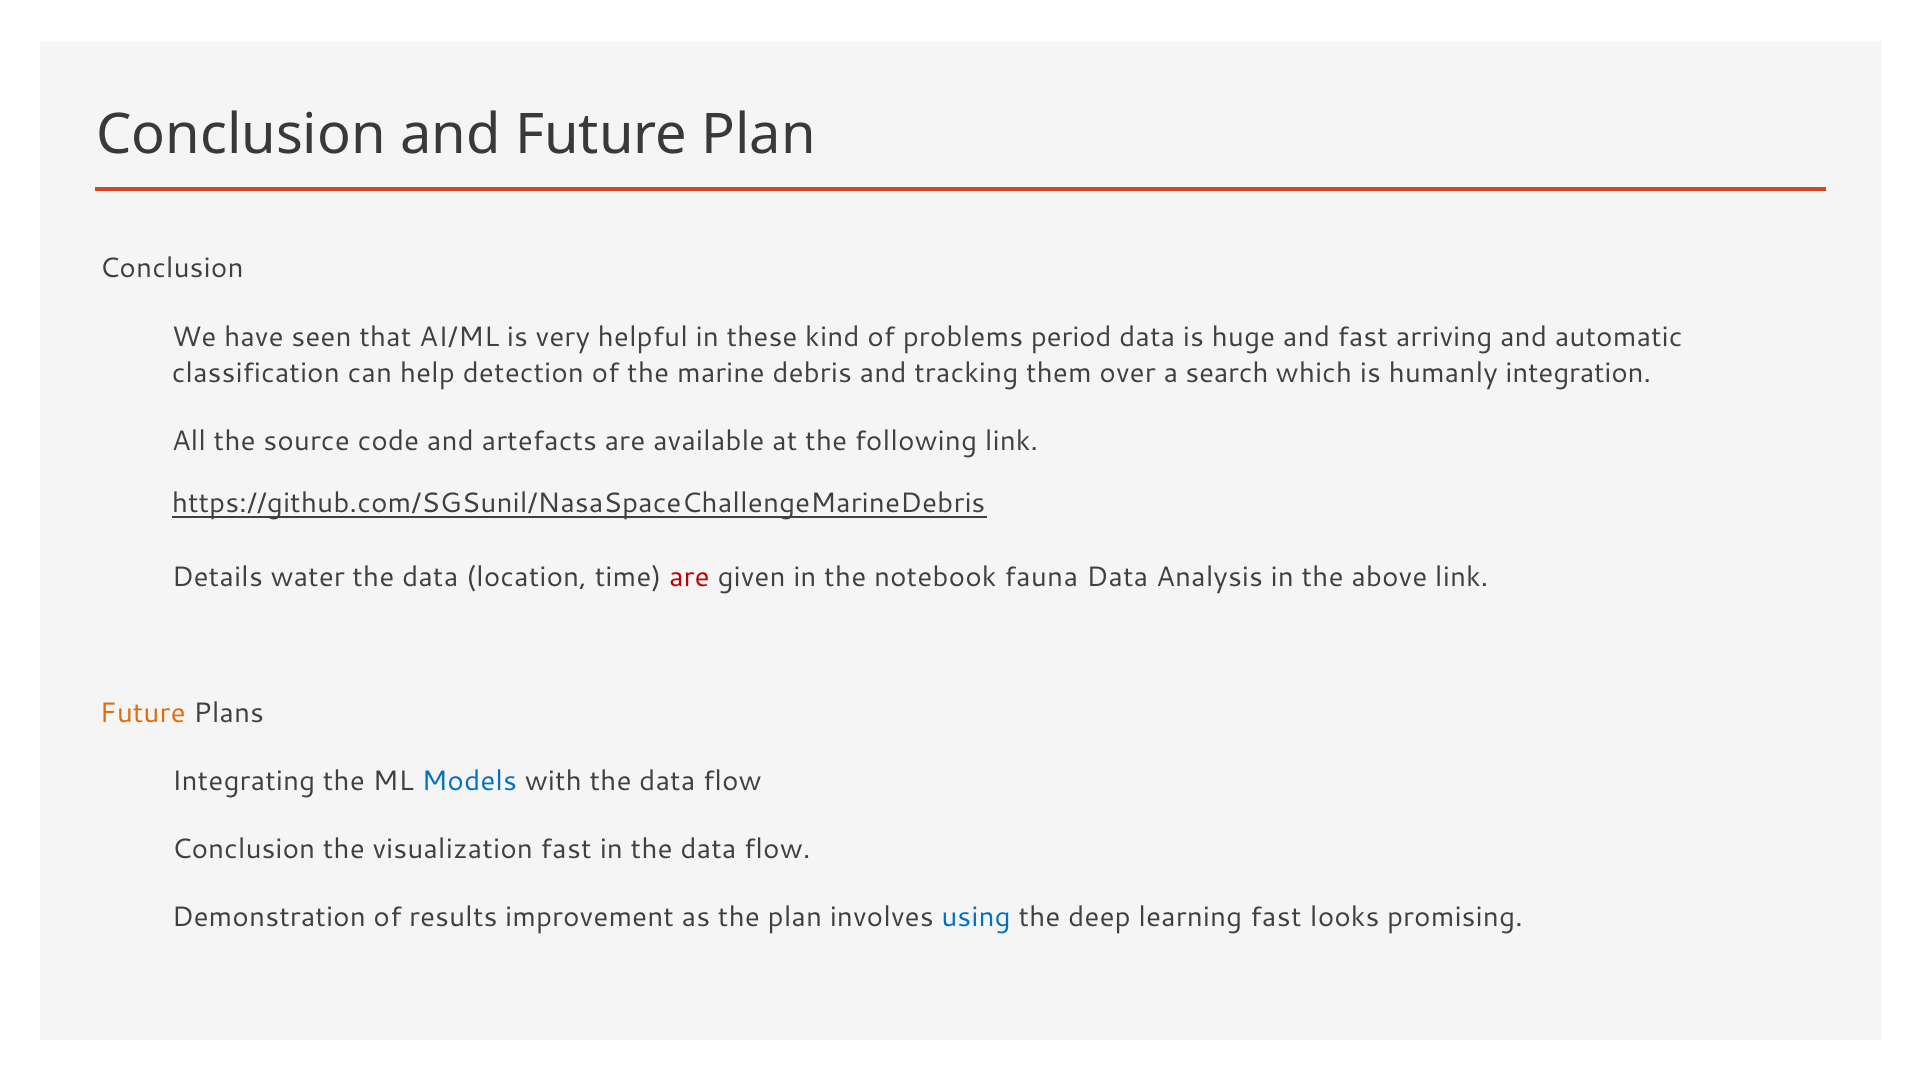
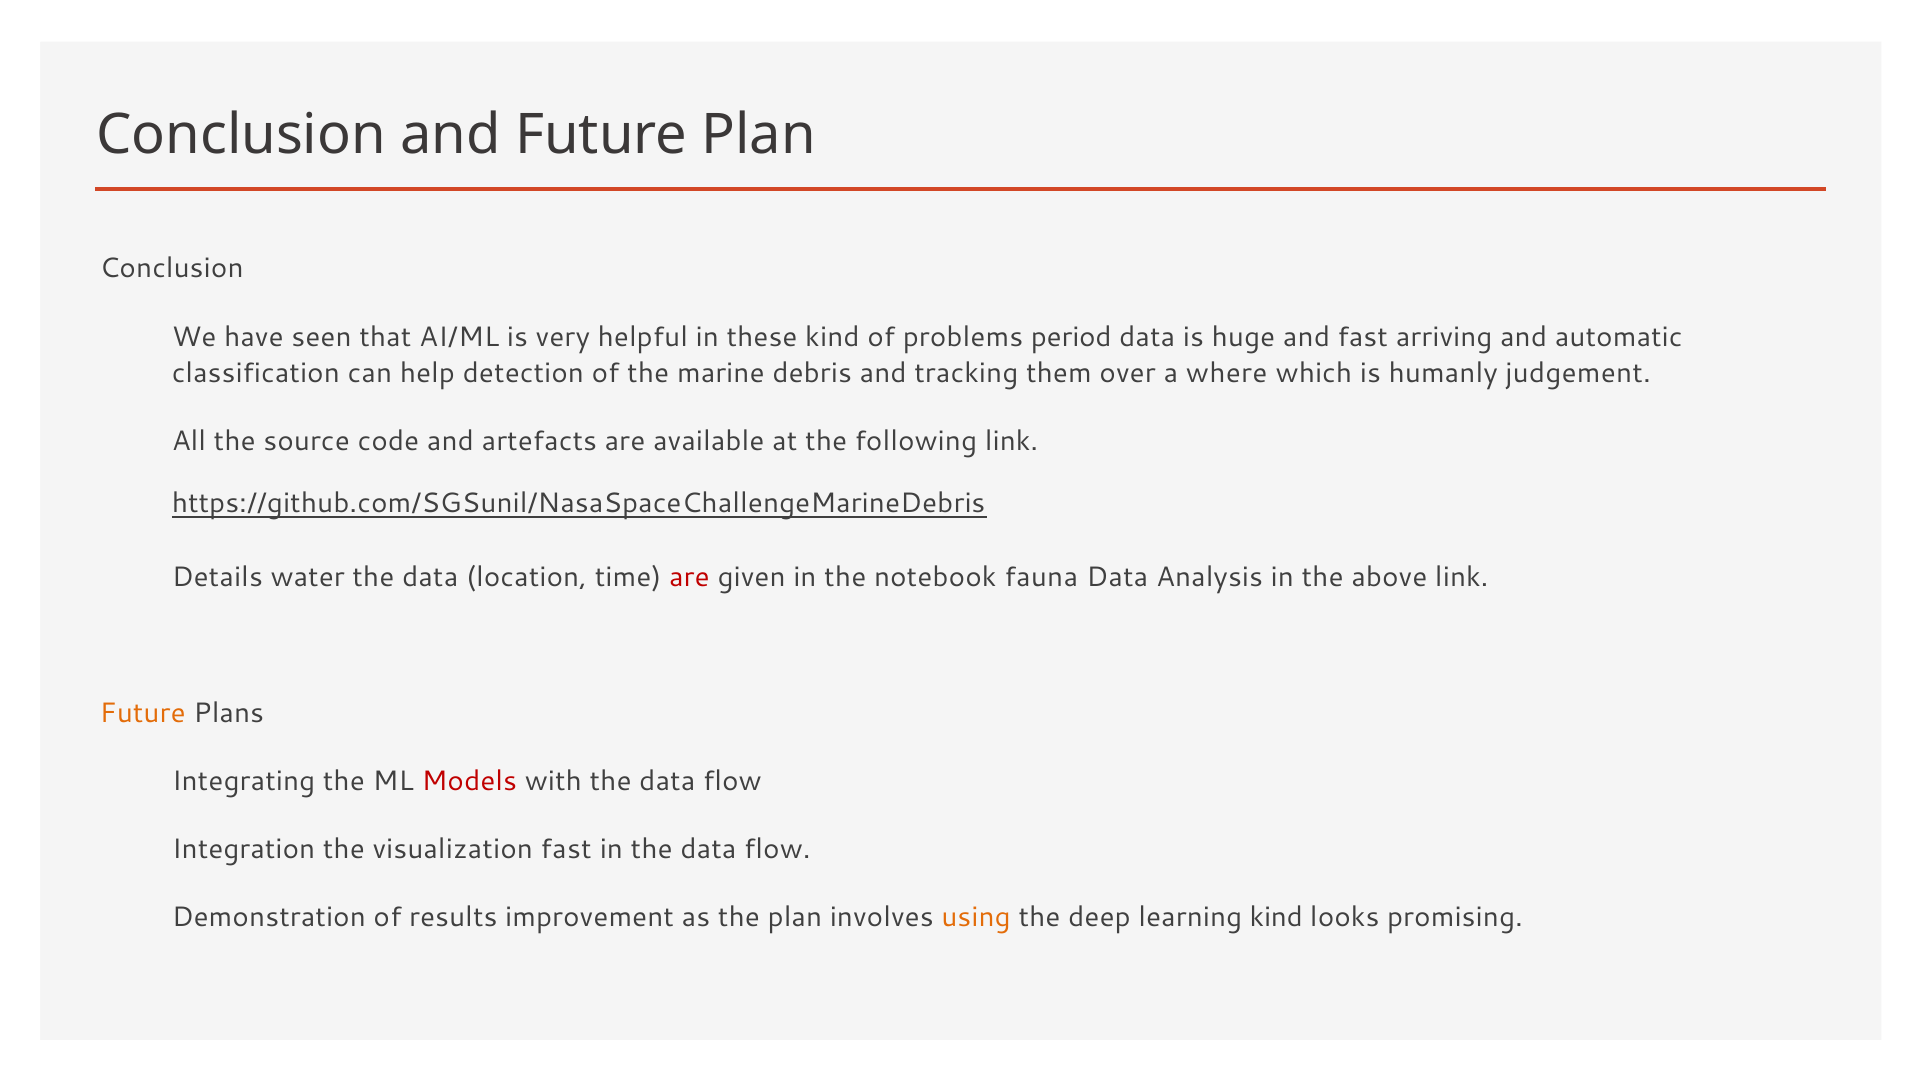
search: search -> where (1227, 373)
integration: integration -> judgement (1578, 373)
Models colour: blue -> red (469, 781)
Conclusion: Conclusion -> Integration (243, 849)
using colour: blue -> orange (976, 917)
learning fast: fast -> kind (1276, 917)
